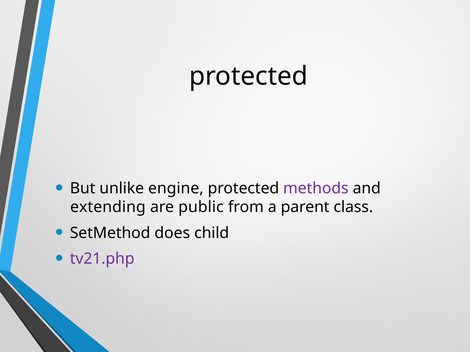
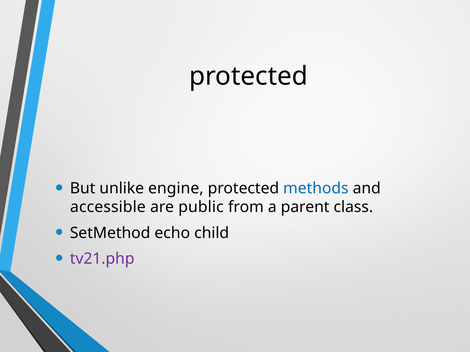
methods colour: purple -> blue (316, 189)
extending: extending -> accessible (108, 207)
does: does -> echo (172, 233)
